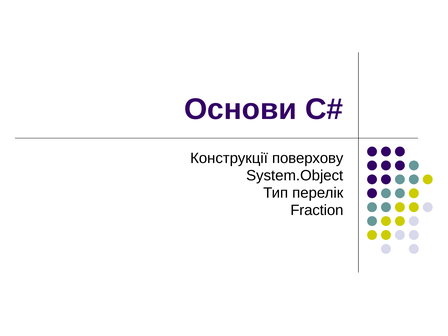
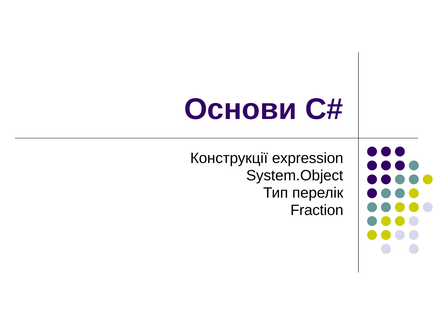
поверхову: поверхову -> expression (308, 158)
